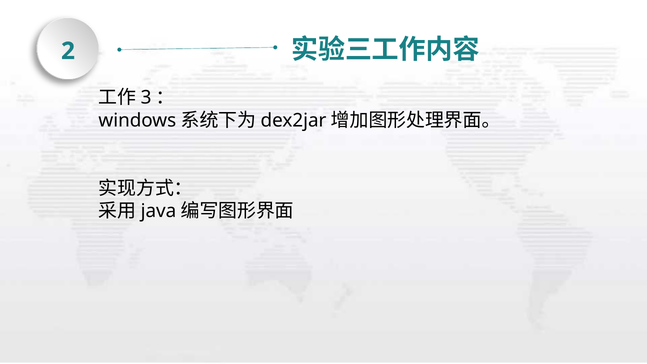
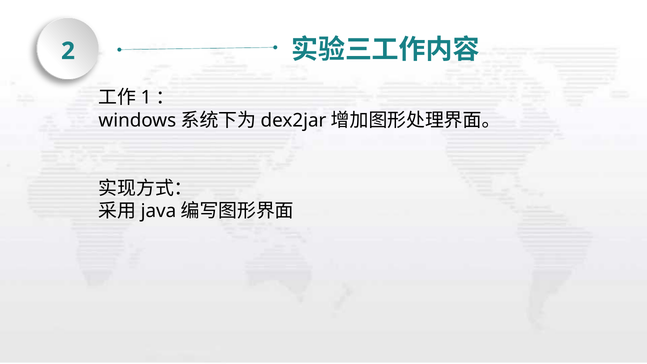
3: 3 -> 1 (146, 98)
